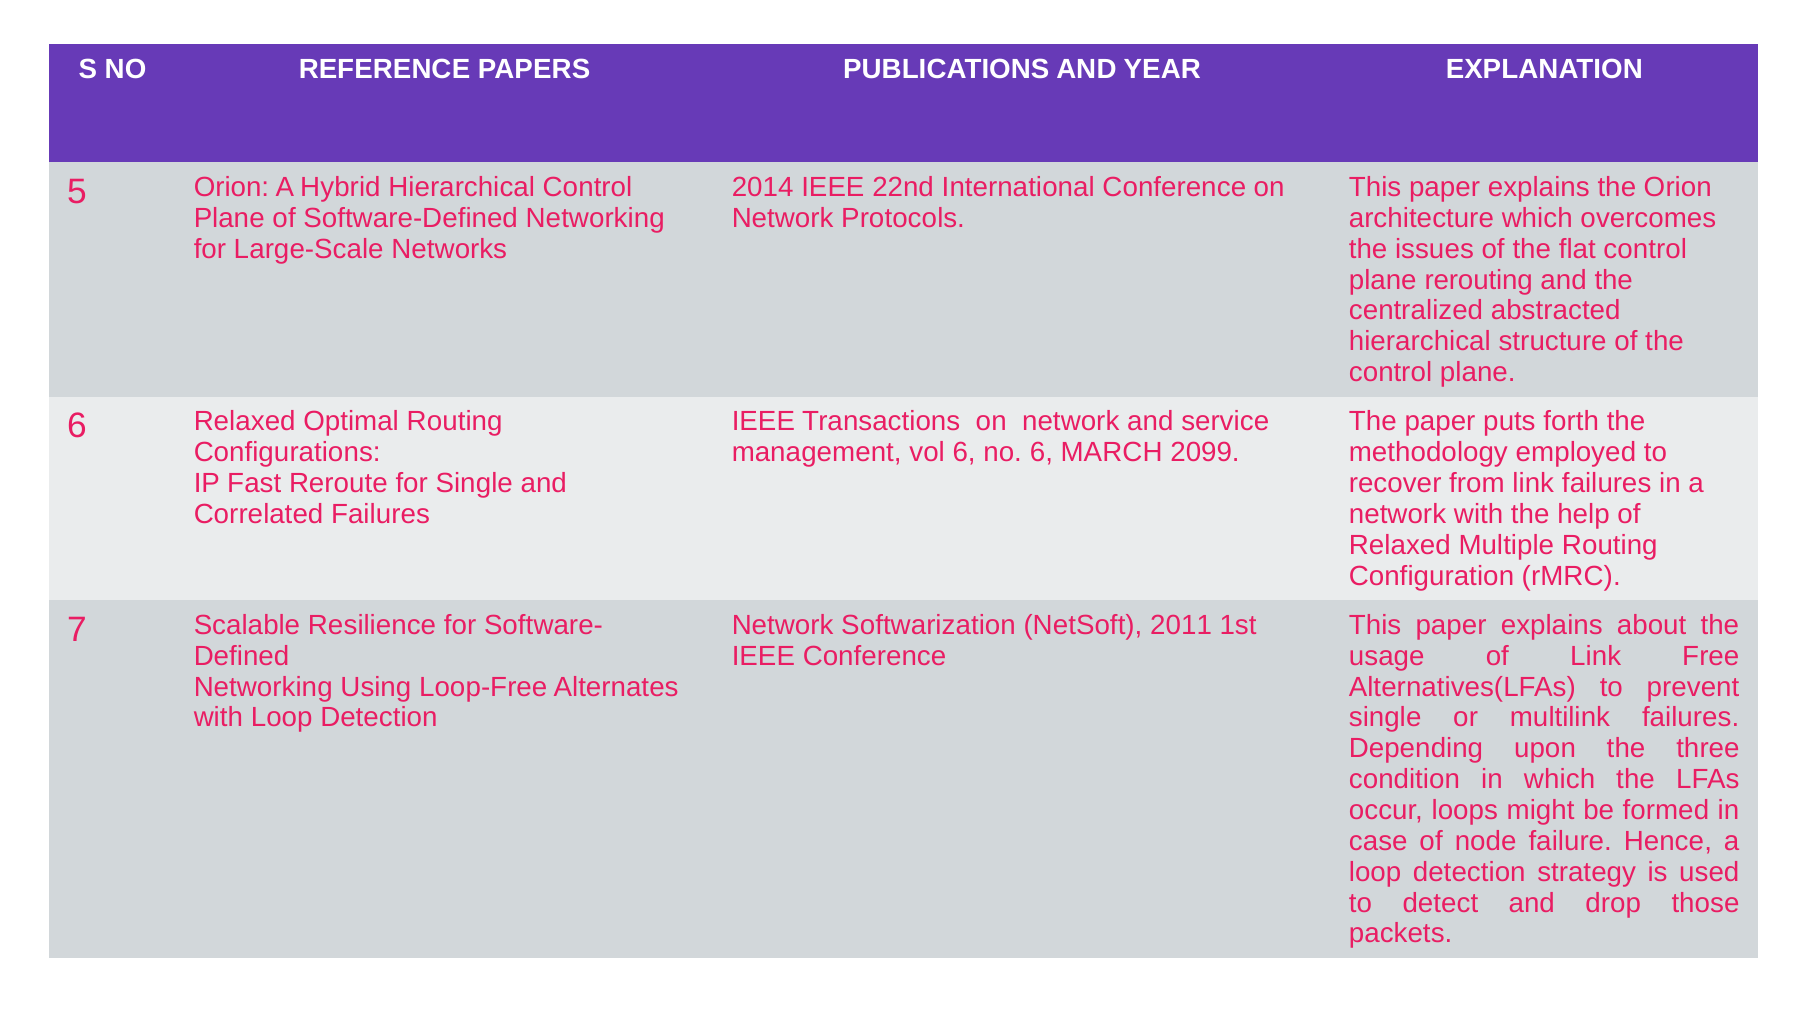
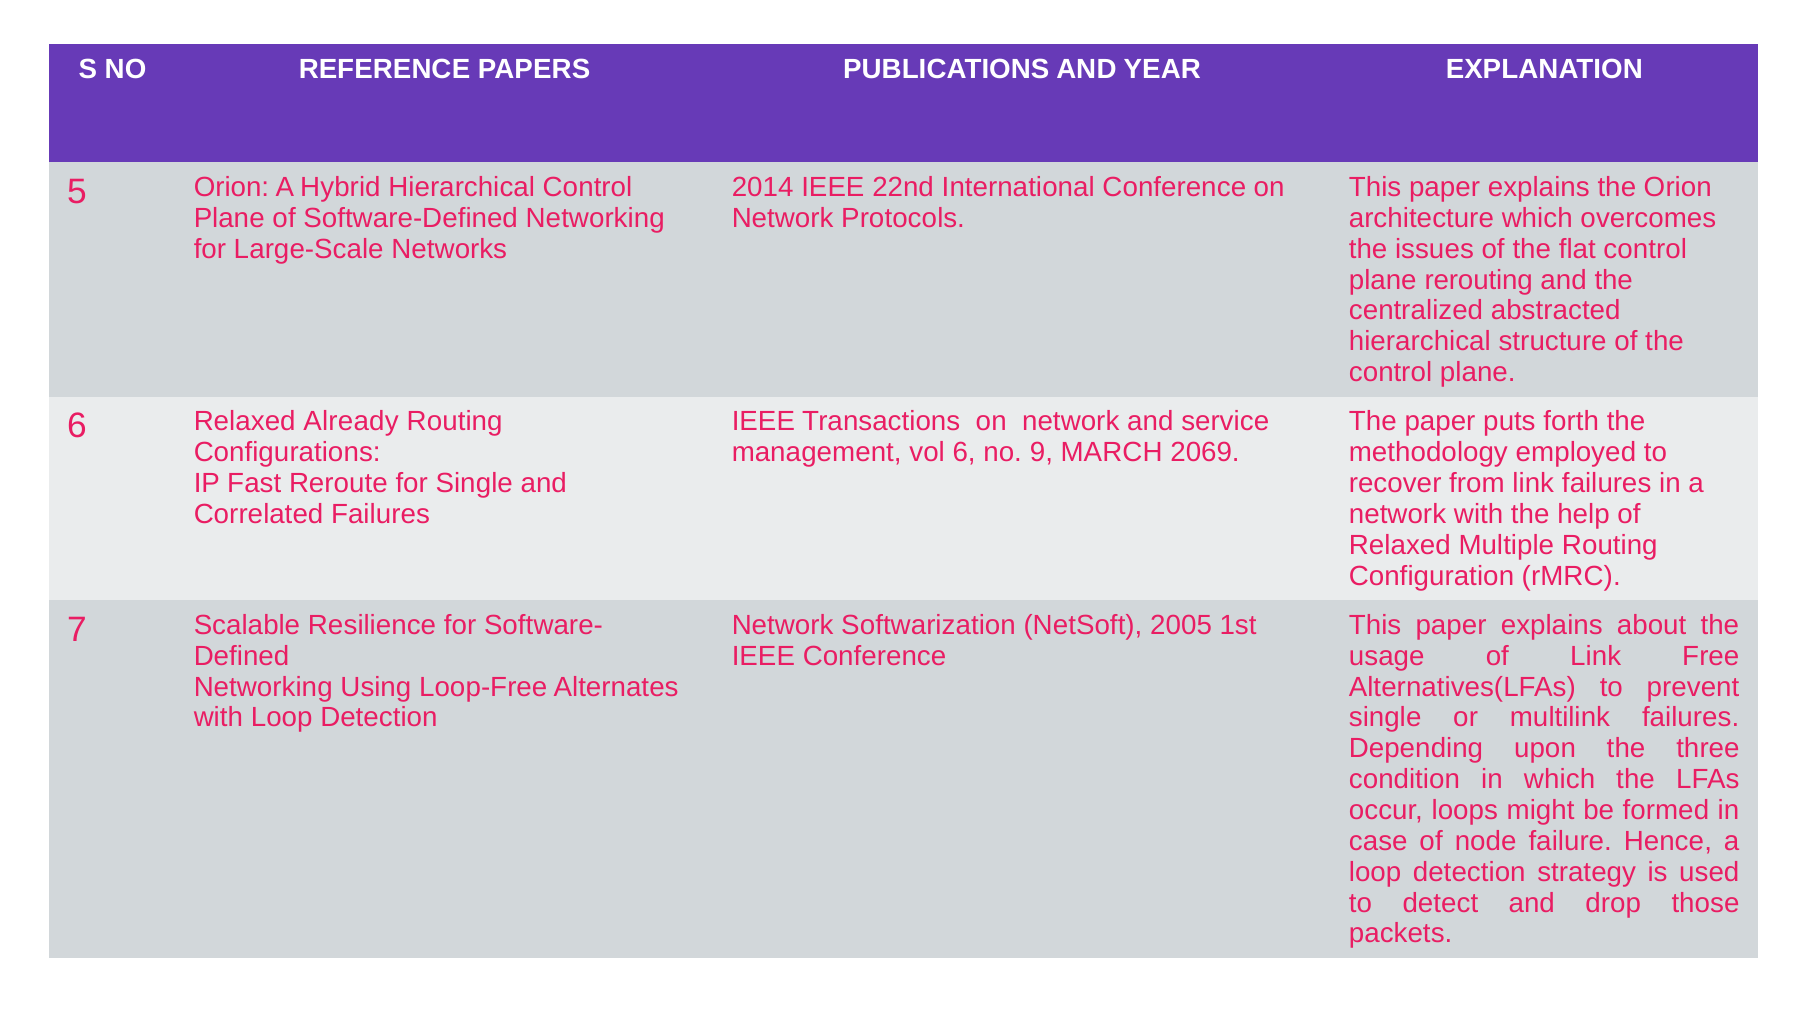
Optimal: Optimal -> Already (351, 422)
no 6: 6 -> 9 (1041, 453)
2099: 2099 -> 2069 (1205, 453)
2011: 2011 -> 2005 (1181, 625)
